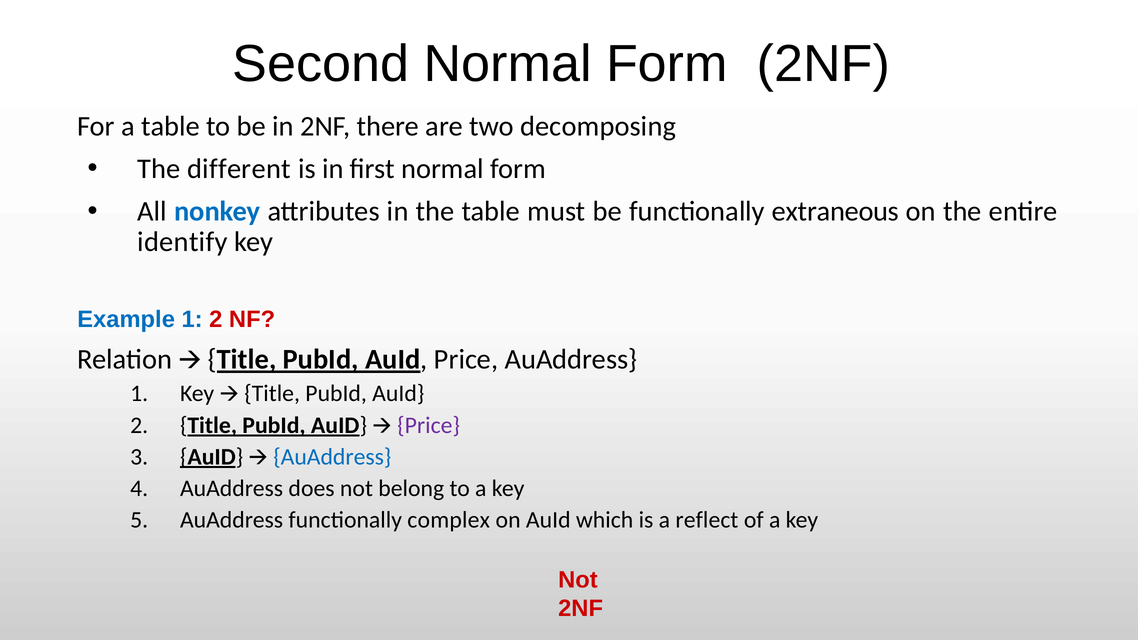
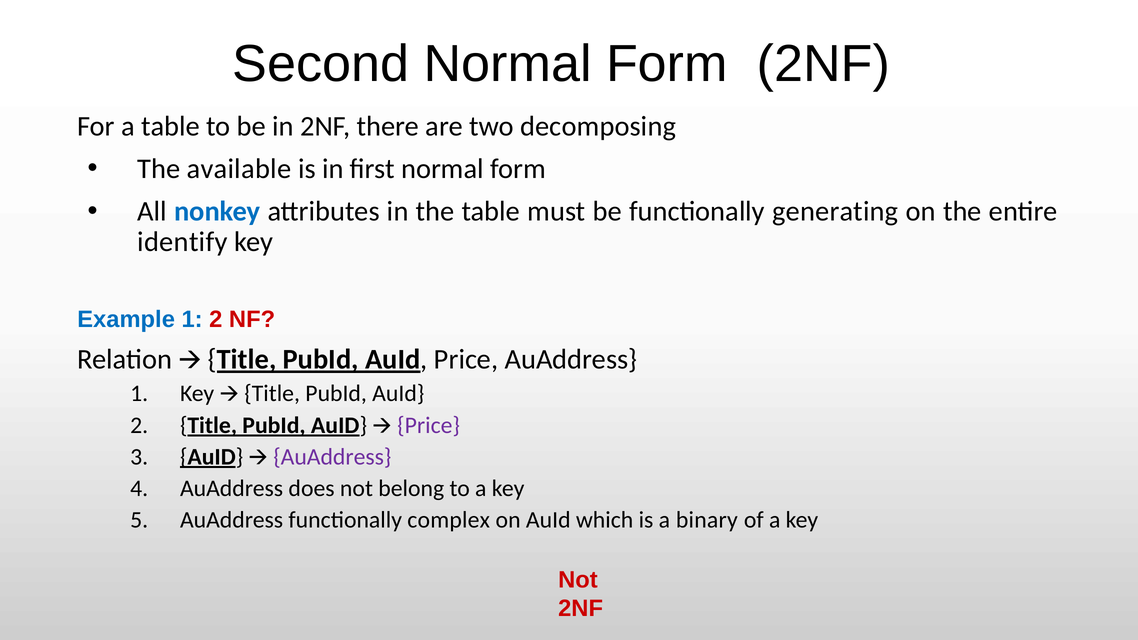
different: different -> available (239, 169)
extraneous: extraneous -> generating (835, 211)
AuAddress colour: blue -> purple (332, 457)
reflect: reflect -> binary (707, 520)
